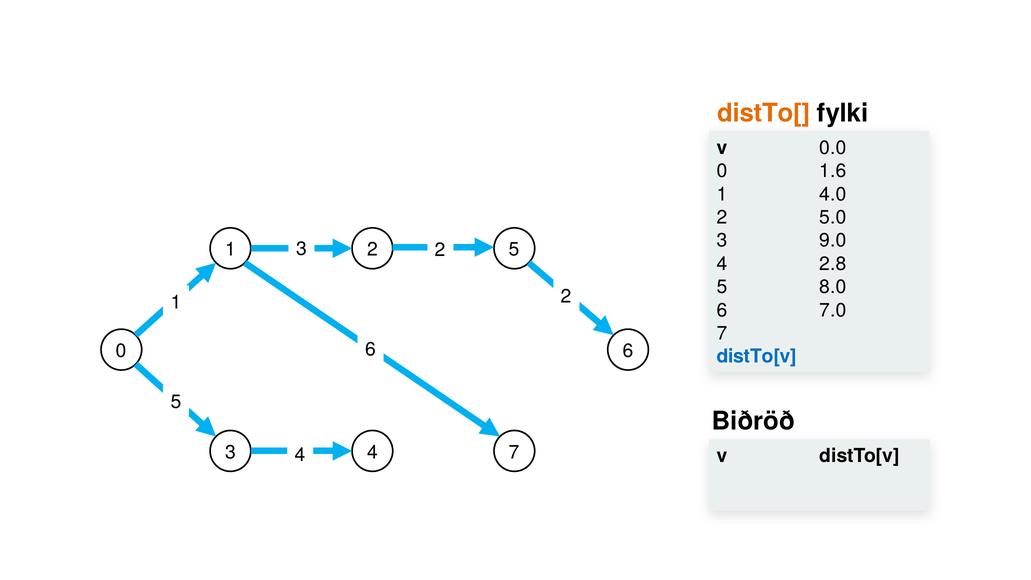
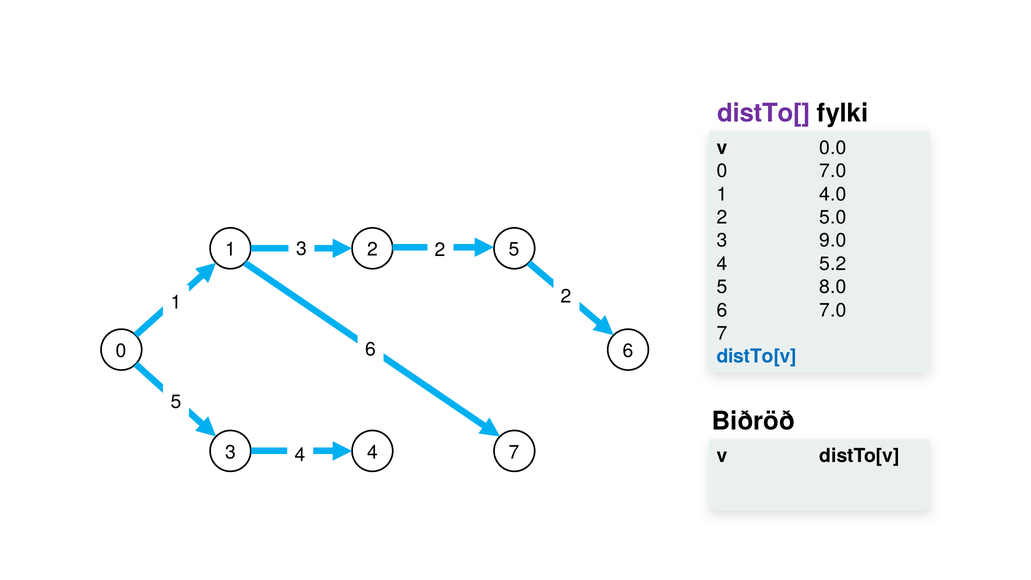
distTo[ colour: orange -> purple (764, 113)
1.6: 1.6 -> 7.0 (833, 171)
2.8: 2.8 -> 5.2 (833, 264)
